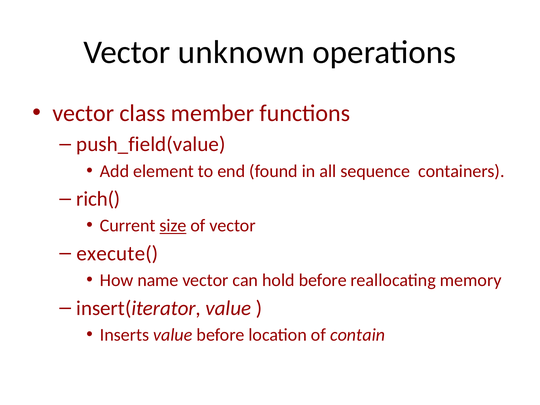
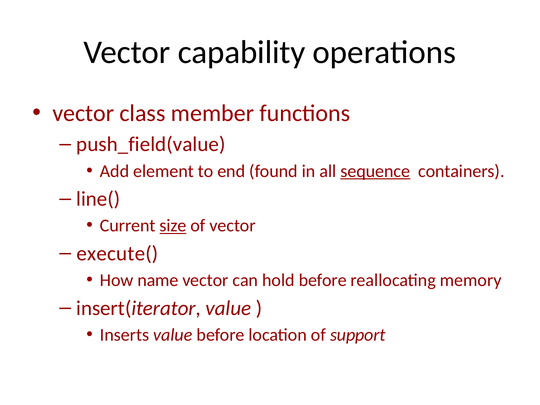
unknown: unknown -> capability (242, 52)
sequence underline: none -> present (375, 171)
rich(: rich( -> line( (98, 199)
contain: contain -> support (358, 335)
